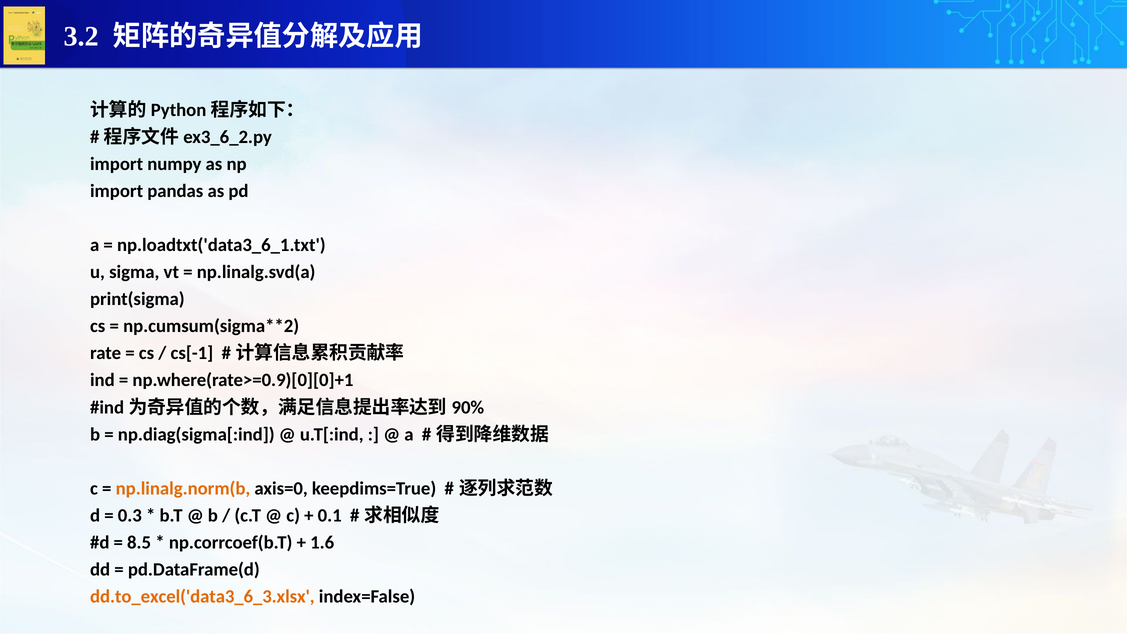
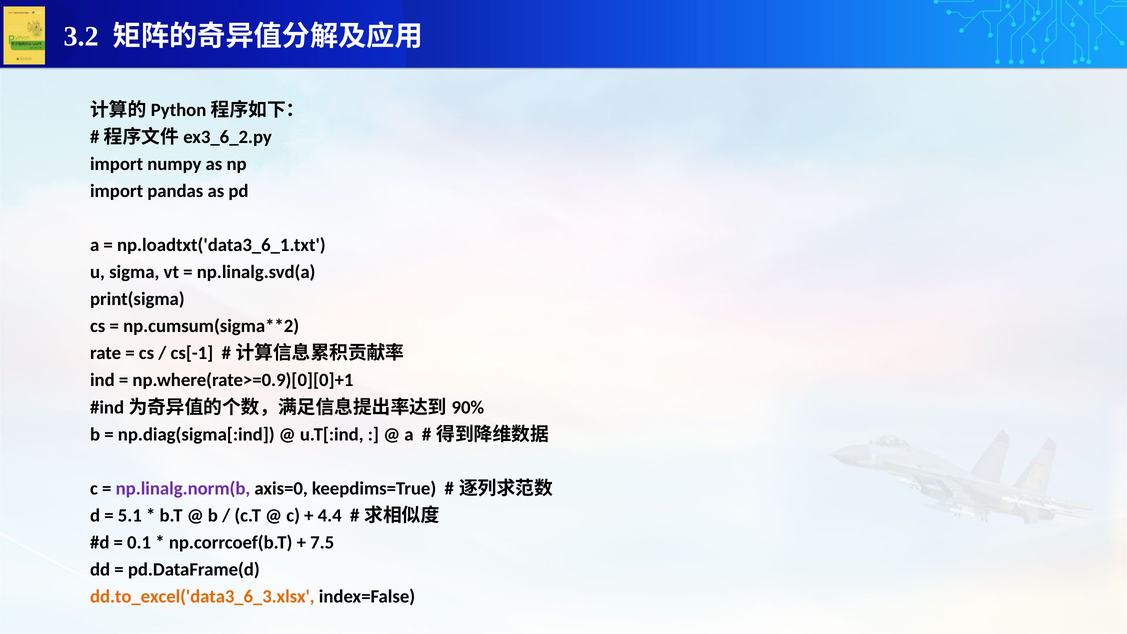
np.linalg.norm(b colour: orange -> purple (183, 488)
0.3: 0.3 -> 5.1 (130, 515)
0.1: 0.1 -> 4.4 (330, 515)
8.5: 8.5 -> 0.1 (139, 542)
1.6: 1.6 -> 7.5 (322, 542)
